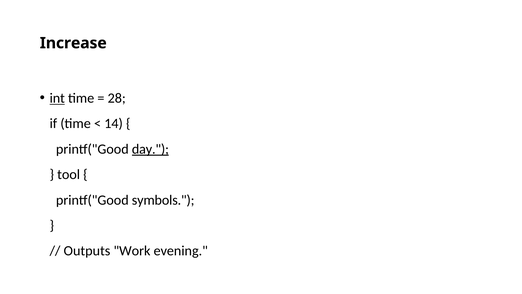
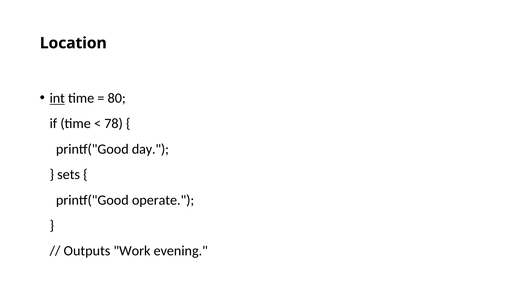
Increase: Increase -> Location (73, 43)
28: 28 -> 80 (117, 98)
14: 14 -> 78 (114, 123)
day underline: present -> none (150, 149)
tool: tool -> sets (69, 174)
symbols: symbols -> operate (163, 200)
